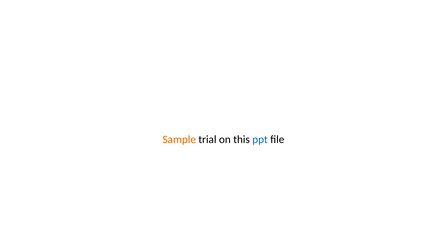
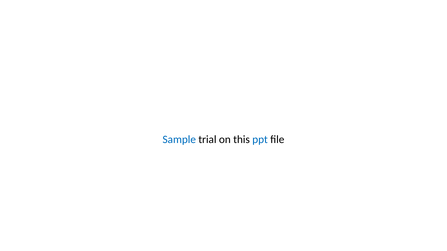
Sample colour: orange -> blue (179, 140)
